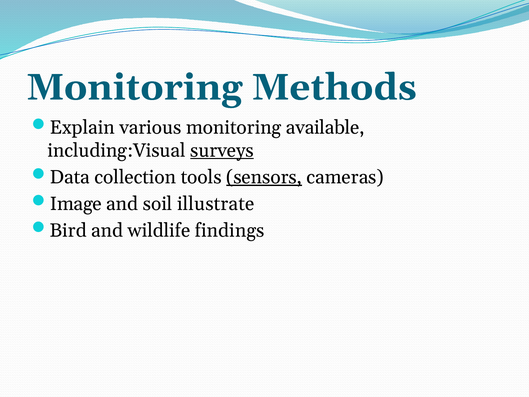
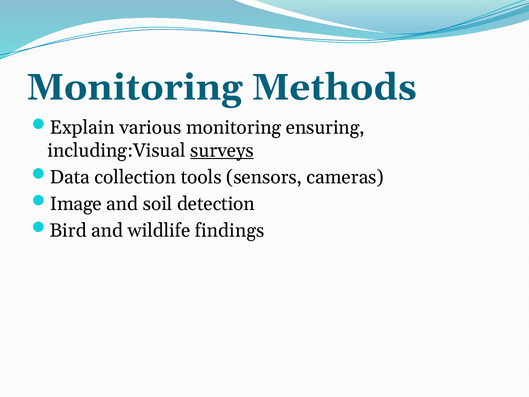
available: available -> ensuring (325, 127)
sensors underline: present -> none (264, 177)
illustrate: illustrate -> detection (216, 204)
